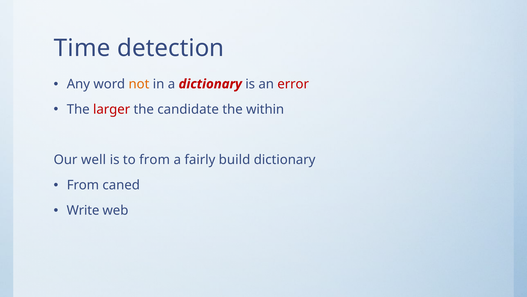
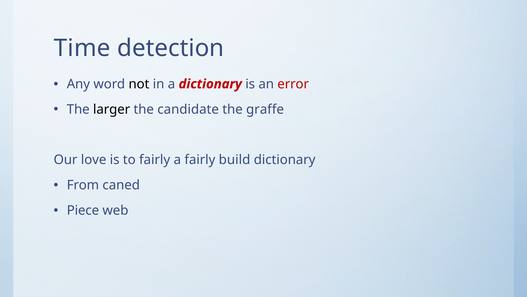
not colour: orange -> black (139, 84)
larger colour: red -> black (112, 109)
within: within -> graffe (265, 109)
well: well -> love (94, 160)
to from: from -> fairly (155, 160)
Write: Write -> Piece (83, 210)
